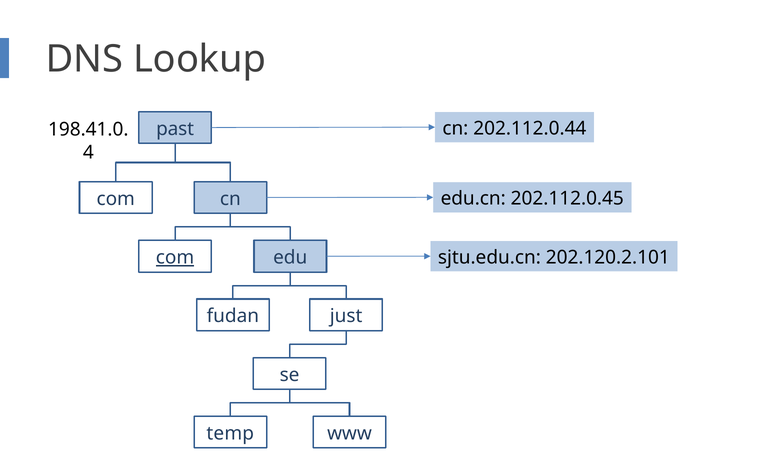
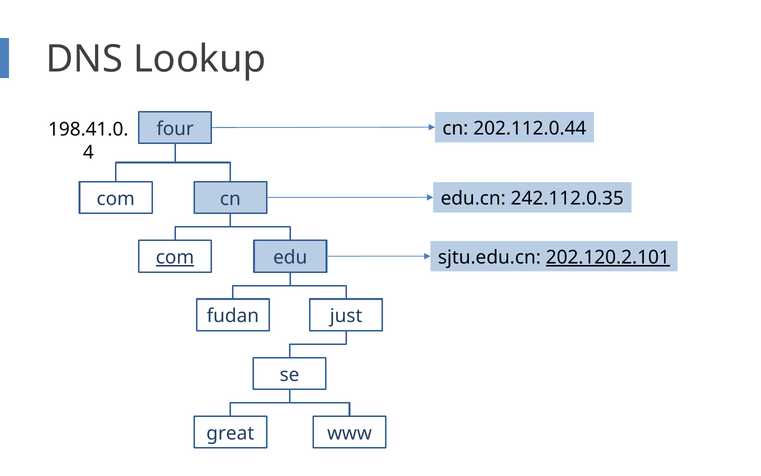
past: past -> four (175, 129)
202.112.0.45: 202.112.0.45 -> 242.112.0.35 (567, 199)
202.120.2.101 underline: none -> present (608, 257)
temp: temp -> great (230, 433)
